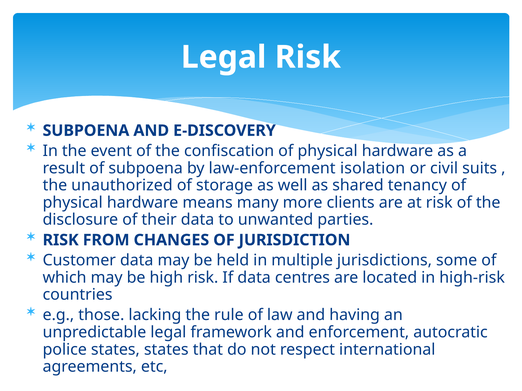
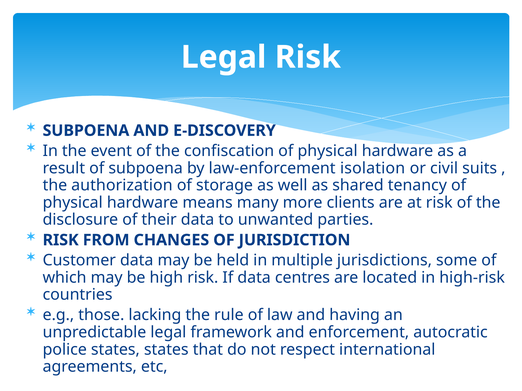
unauthorized: unauthorized -> authorization (122, 186)
